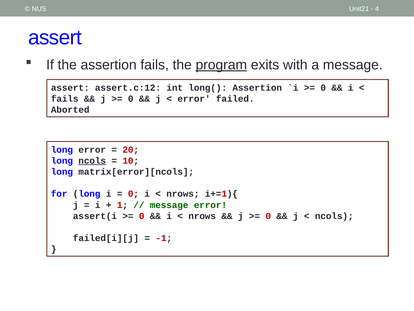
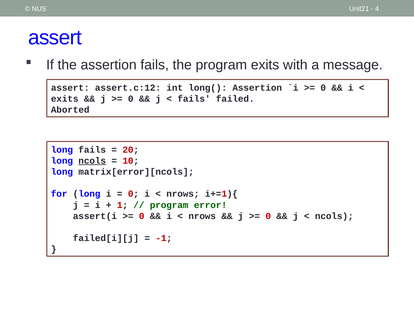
program underline: present -> none (221, 65)
fails: fails -> exits (65, 99)
error: error -> fails (194, 99)
long error: error -> fails (92, 149)
message: message -> program (169, 205)
